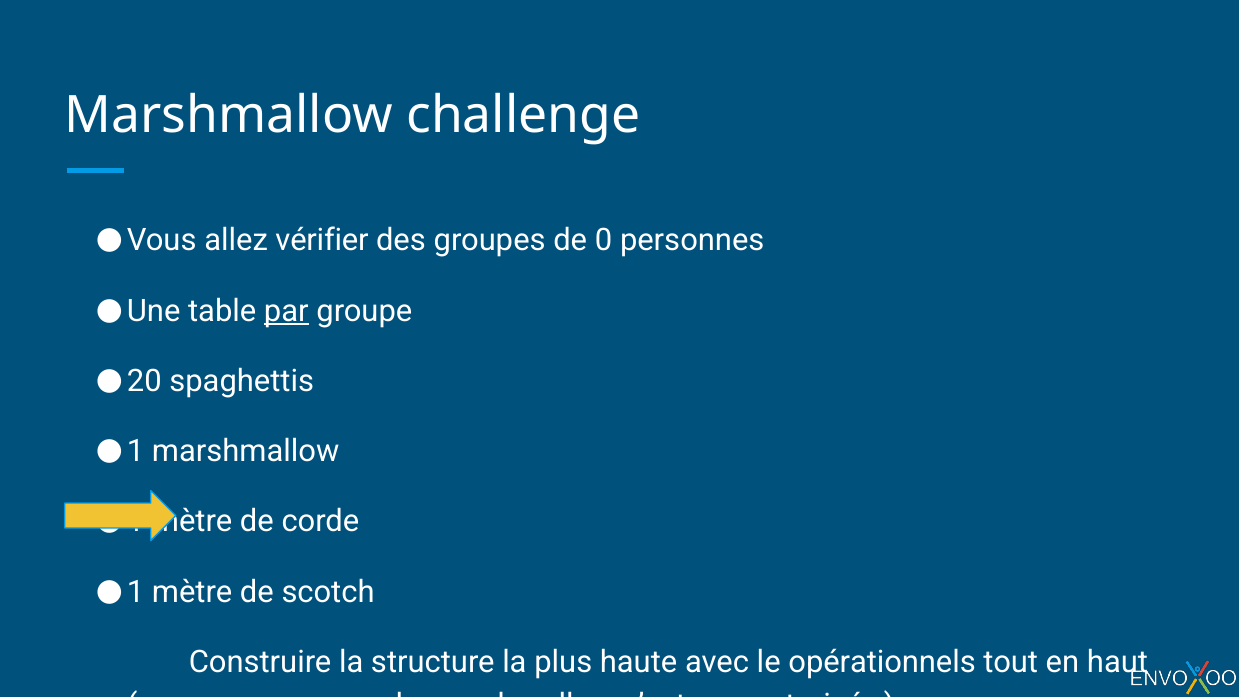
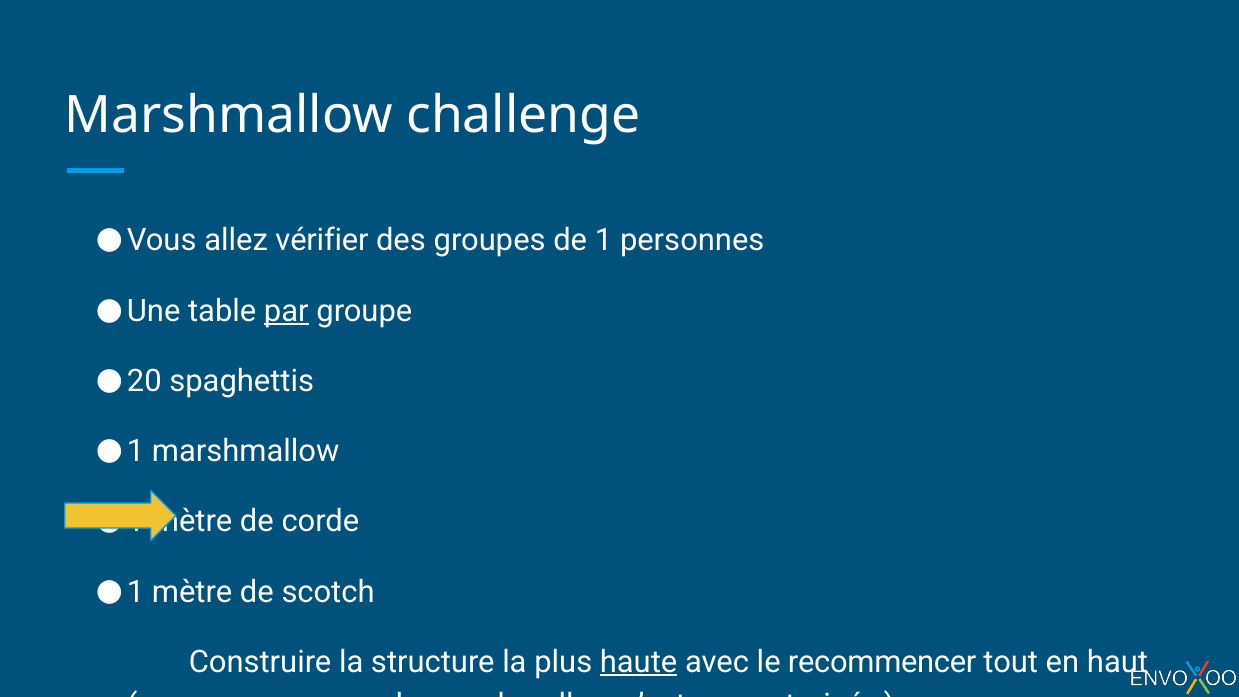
0: 0 -> 1 (604, 241)
haute underline: none -> present (639, 662)
opérationnels: opérationnels -> recommencer (882, 662)
